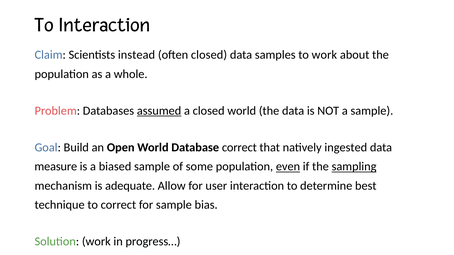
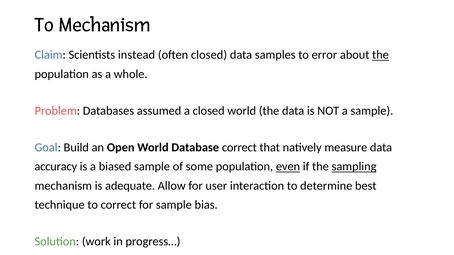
To Interaction: Interaction -> Mechanism (105, 25)
to work: work -> error (324, 55)
the underline: none -> present (381, 55)
assumed underline: present -> none (159, 111)
ingested: ingested -> measure (346, 148)
measure: measure -> accuracy (56, 167)
